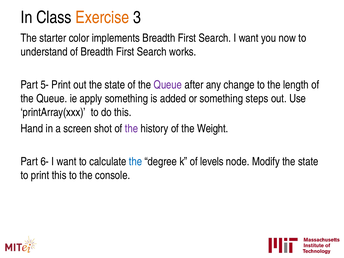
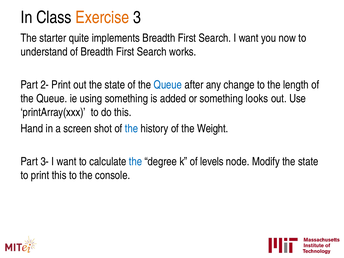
color: color -> quite (79, 38)
5-: 5- -> 2- (45, 85)
Queue colour: purple -> blue (168, 85)
apply: apply -> using (91, 98)
steps: steps -> looks (257, 98)
the colour: purple -> blue (131, 129)
6-: 6- -> 3- (45, 162)
